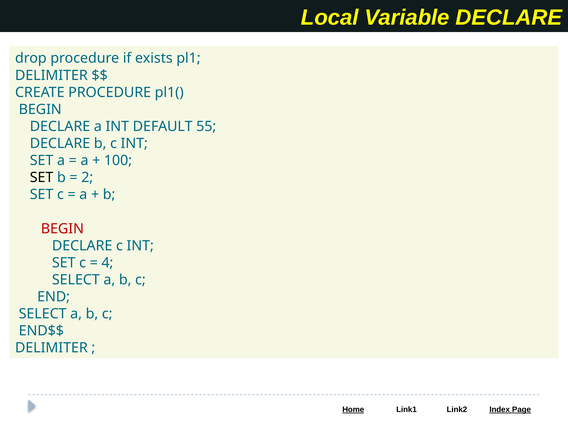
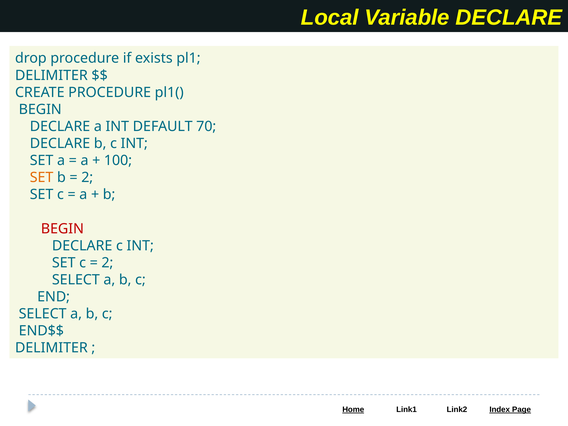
55: 55 -> 70 (206, 126)
SET colour: black -> orange (42, 178)
4: 4 -> 2 (107, 263)
